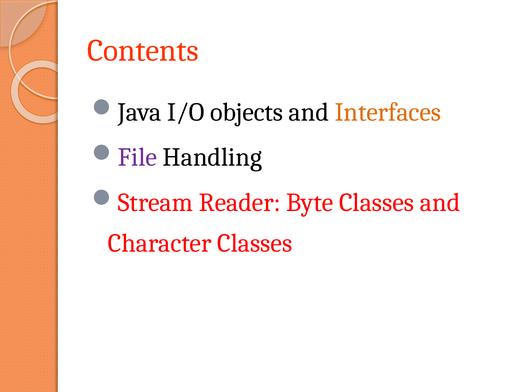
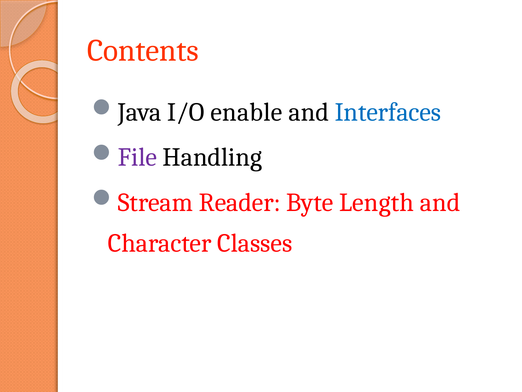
objects: objects -> enable (246, 112)
Interfaces colour: orange -> blue (388, 112)
Byte Classes: Classes -> Length (377, 202)
